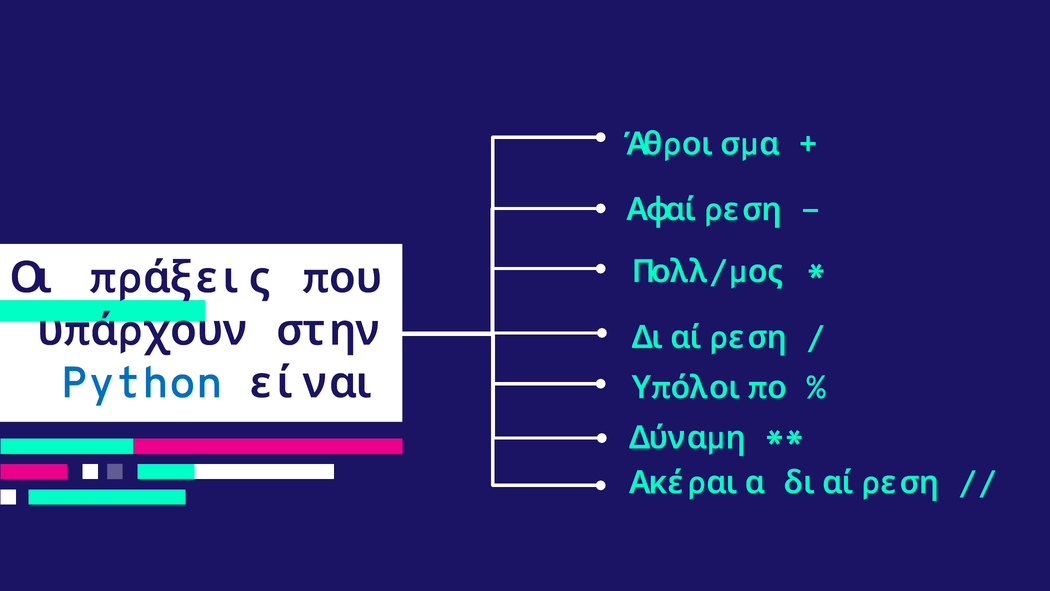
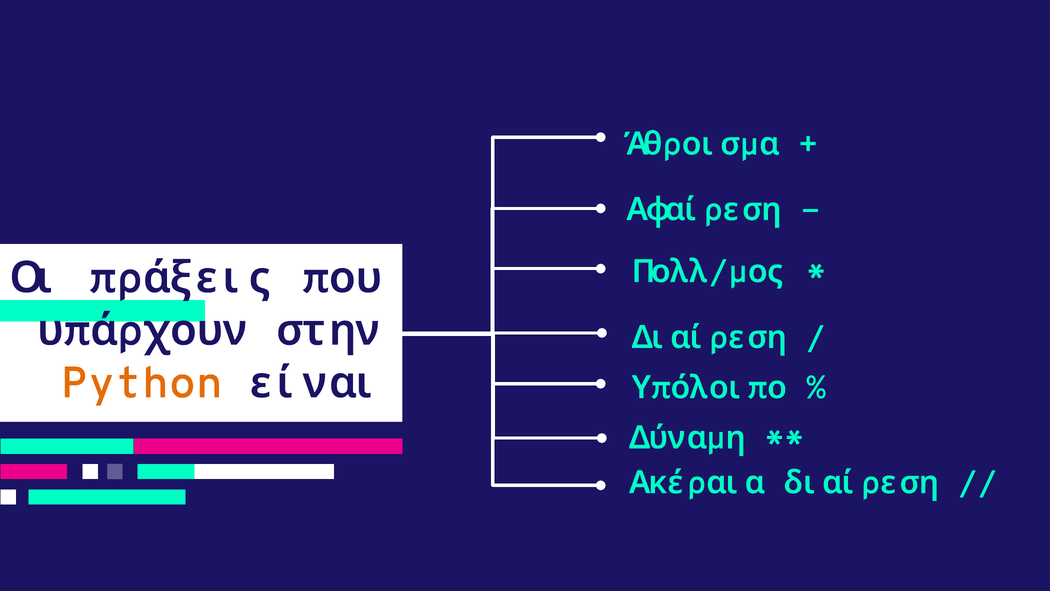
Python colour: blue -> orange (142, 383)
